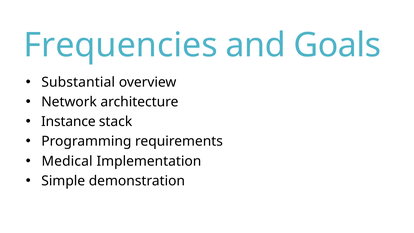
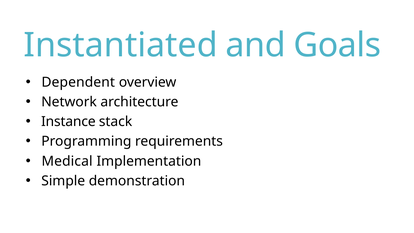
Frequencies: Frequencies -> Instantiated (121, 45)
Substantial: Substantial -> Dependent (78, 82)
